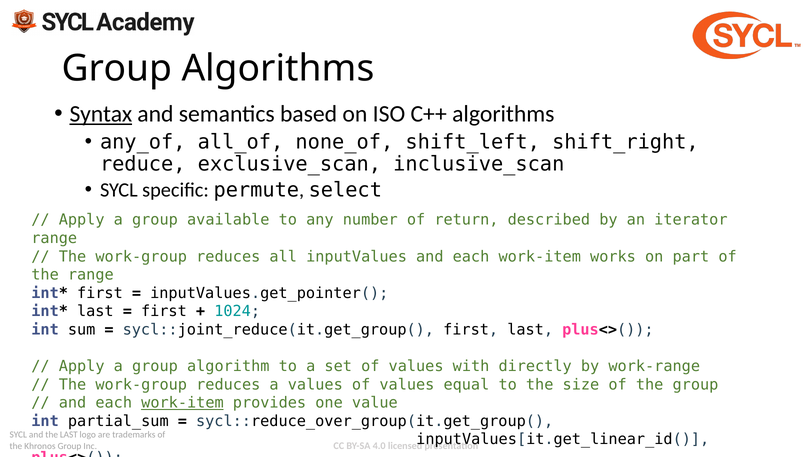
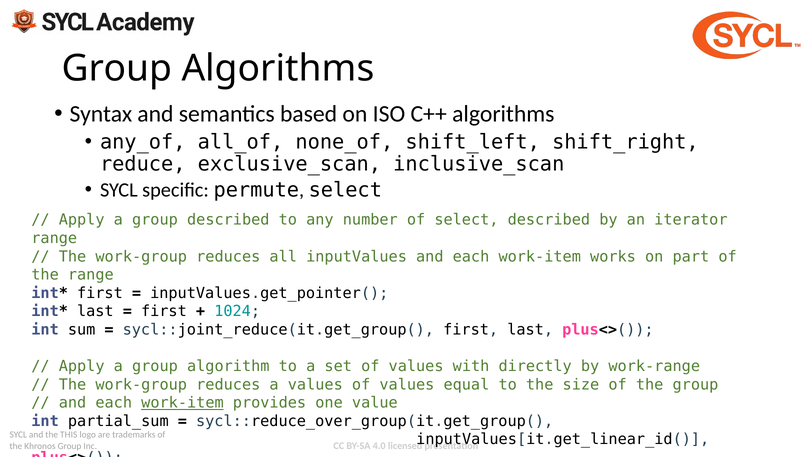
Syntax underline: present -> none (101, 114)
group available: available -> described (228, 220)
of return: return -> select (466, 220)
the LAST: LAST -> THIS (69, 435)
